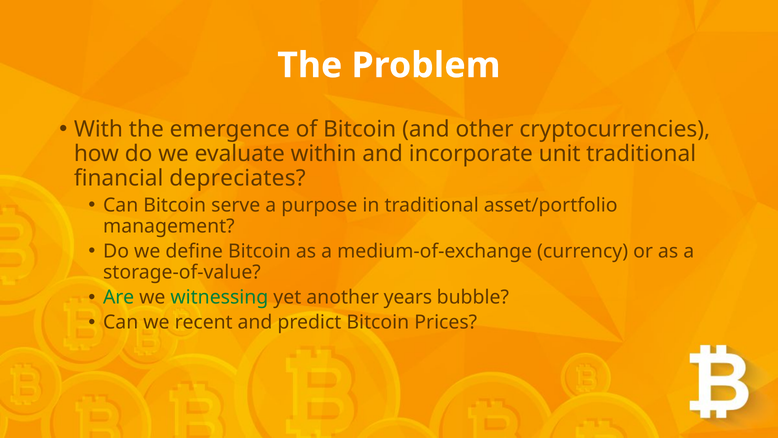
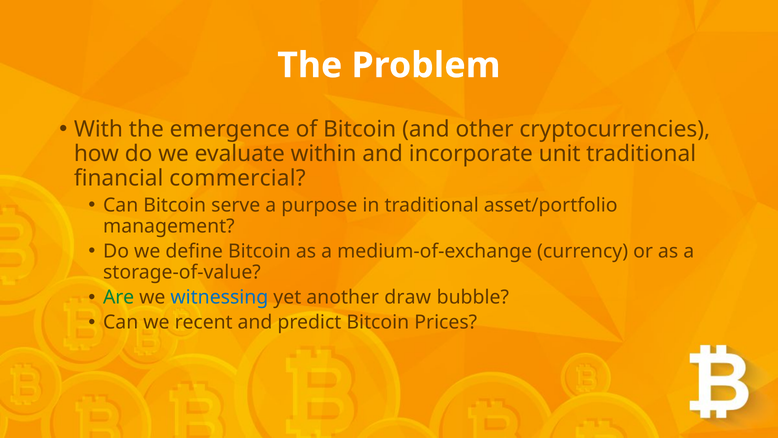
depreciates: depreciates -> commercial (238, 178)
witnessing colour: green -> blue (219, 297)
years: years -> draw (408, 297)
